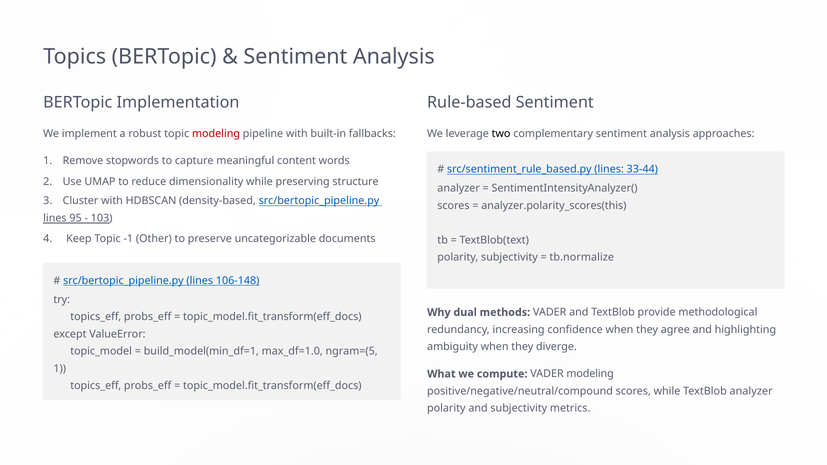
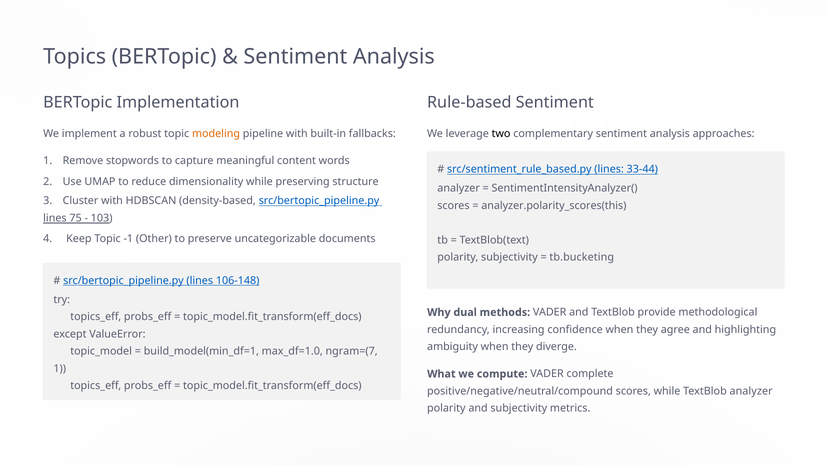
modeling colour: red -> orange (216, 134)
95: 95 -> 75 (76, 218)
tb.normalize: tb.normalize -> tb.bucketing (582, 257)
ngram=(5: ngram=(5 -> ngram=(7 (352, 351)
VADER modeling: modeling -> complete (590, 374)
